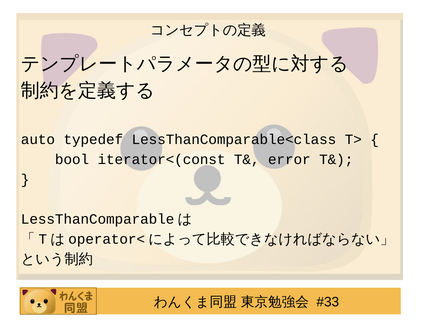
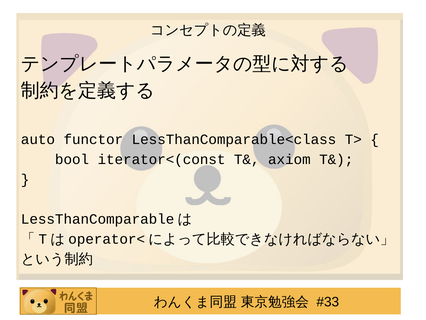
typedef: typedef -> functor (93, 139)
error: error -> axiom (289, 159)
